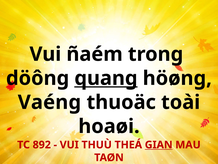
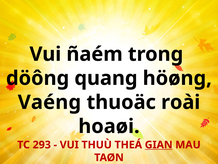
quang underline: present -> none (106, 78)
toài: toài -> roài (181, 102)
892: 892 -> 293 (42, 144)
